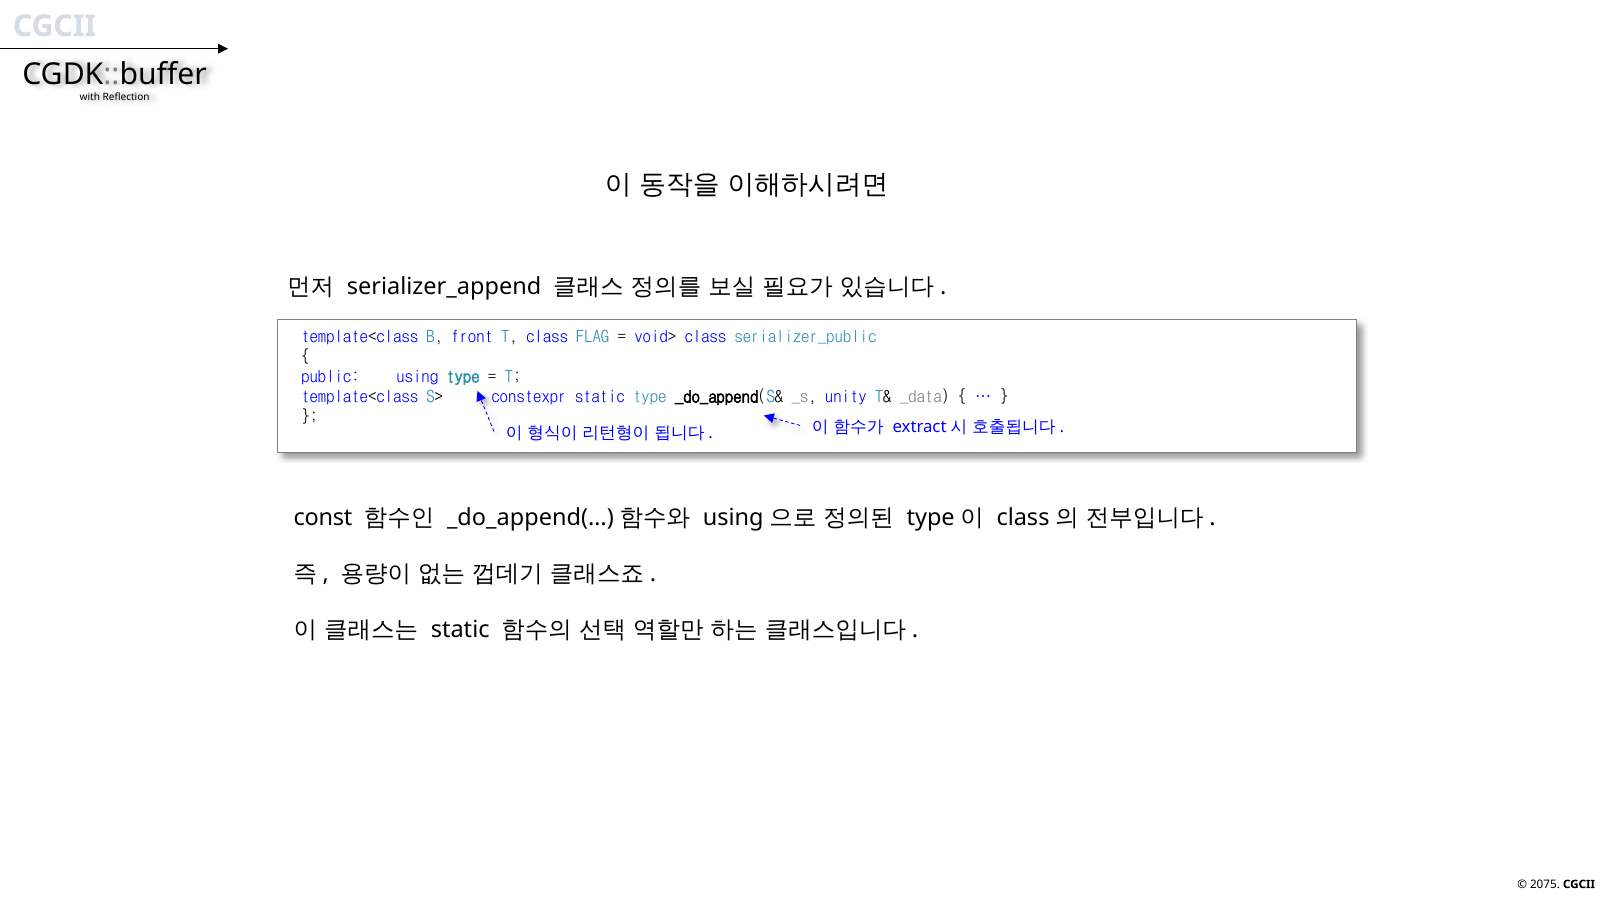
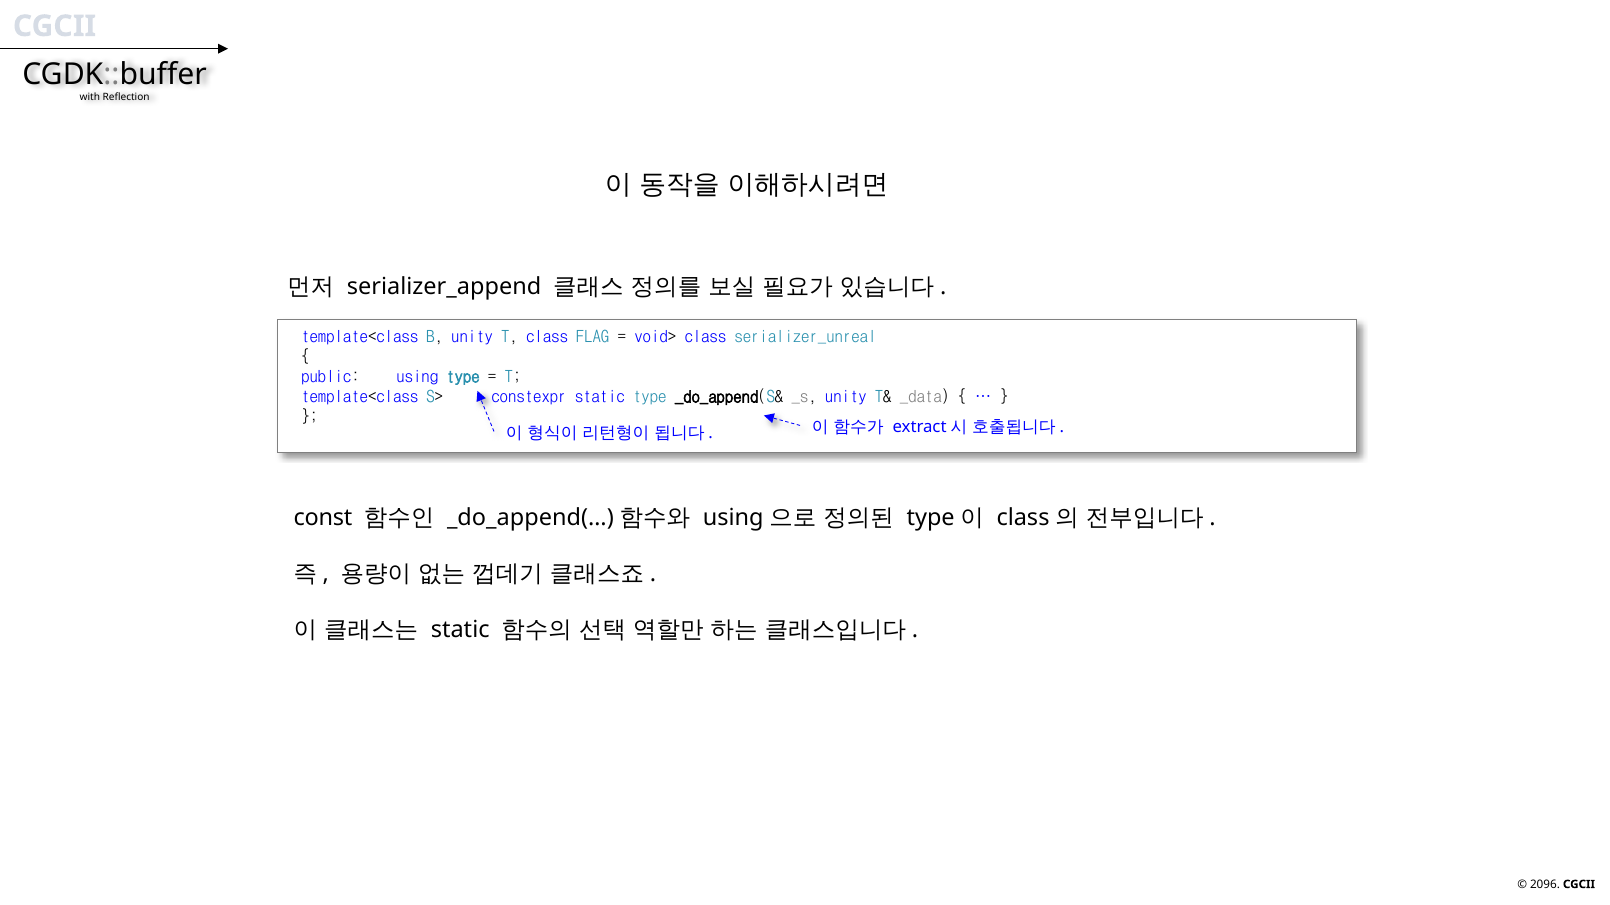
B front: front -> unity (472, 337)
serializer_public: serializer_public -> serializer_unreal (805, 337)
2075: 2075 -> 2096 (1545, 885)
